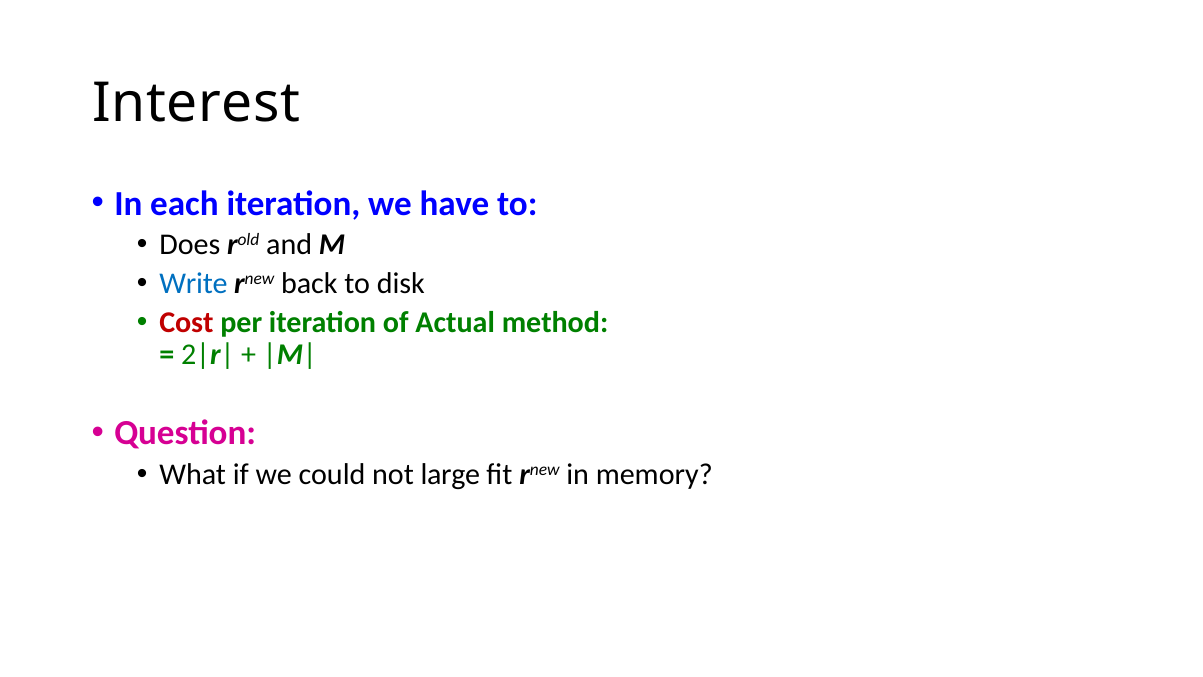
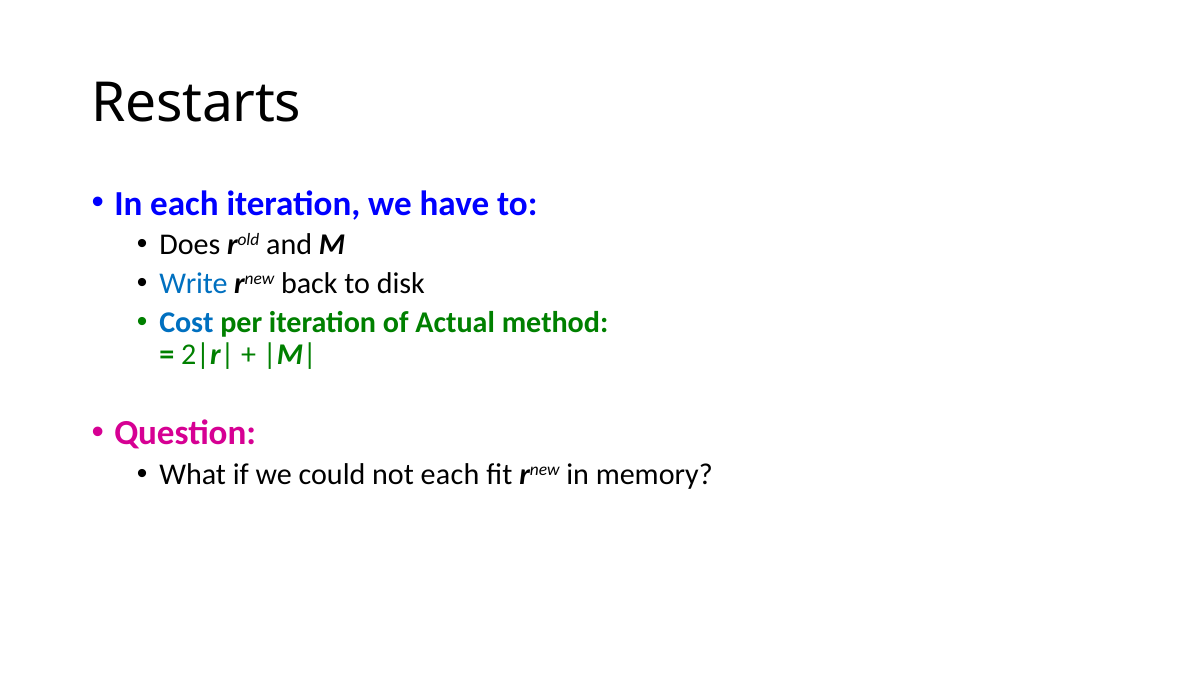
Interest: Interest -> Restarts (197, 104)
Cost colour: red -> blue (186, 322)
not large: large -> each (450, 475)
